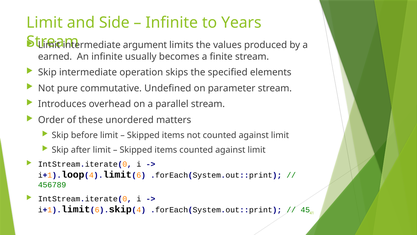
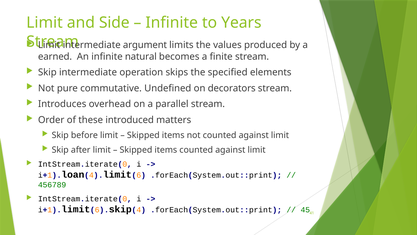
usually: usually -> natural (141, 56)
parameter: parameter -> decorators (232, 88)
unordered: unordered -> introduced (130, 120)
loop: loop -> loan (73, 174)
